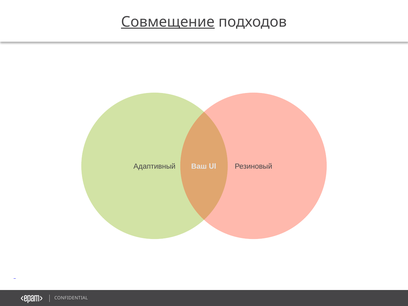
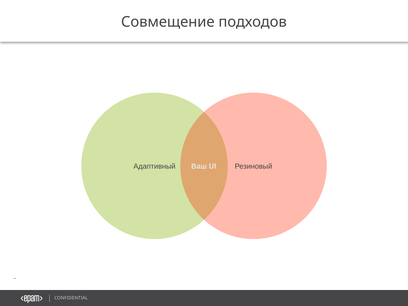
Совмещение underline: present -> none (168, 22)
